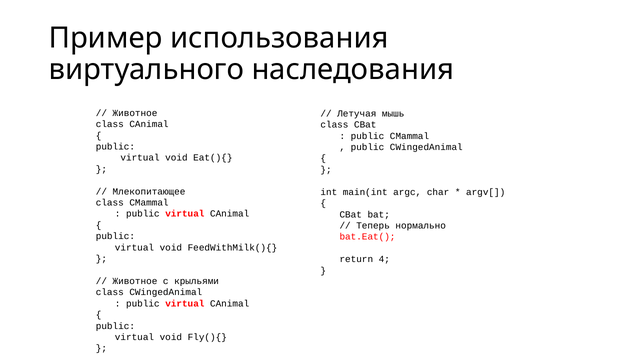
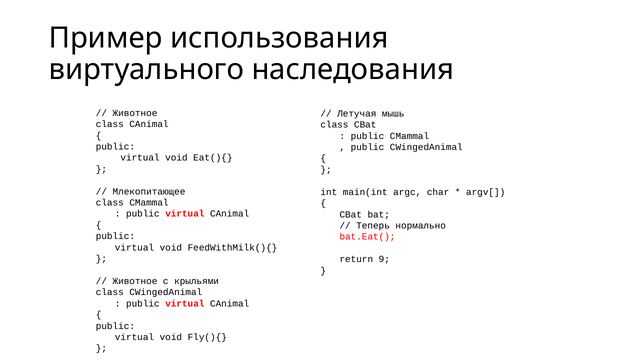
4: 4 -> 9 (384, 259)
